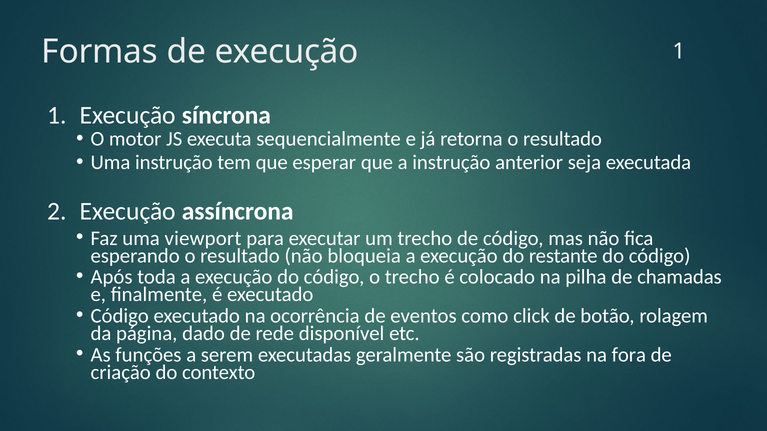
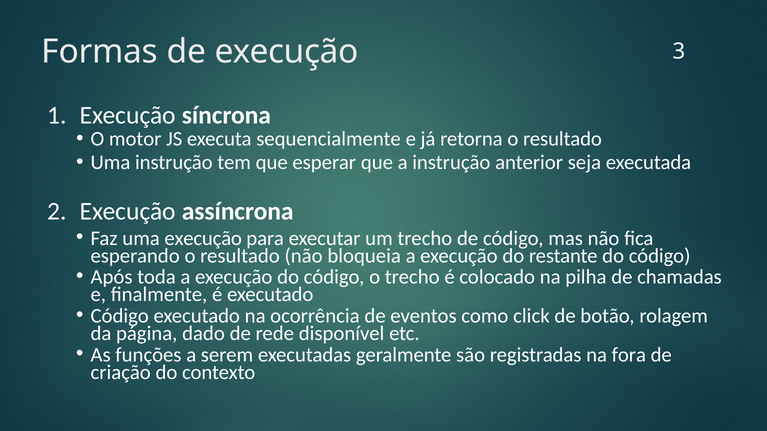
execução 1: 1 -> 3 (679, 51)
uma viewport: viewport -> execução (203, 239)
